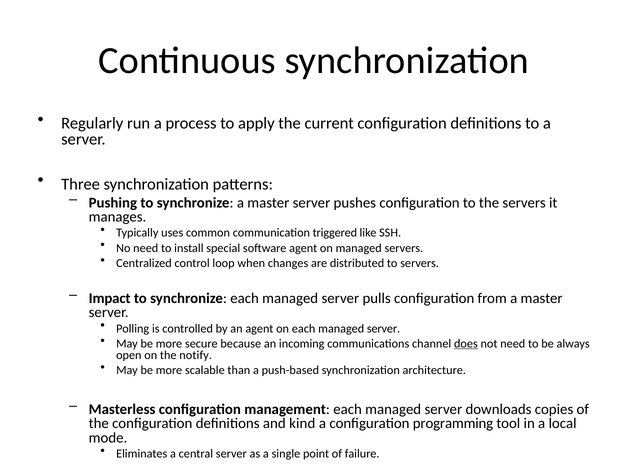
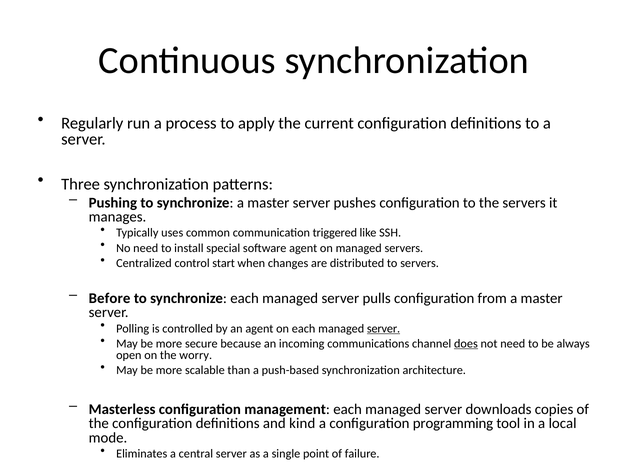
loop: loop -> start (224, 263)
Impact: Impact -> Before (110, 298)
server underline: none -> present (384, 328)
notify: notify -> worry (196, 355)
